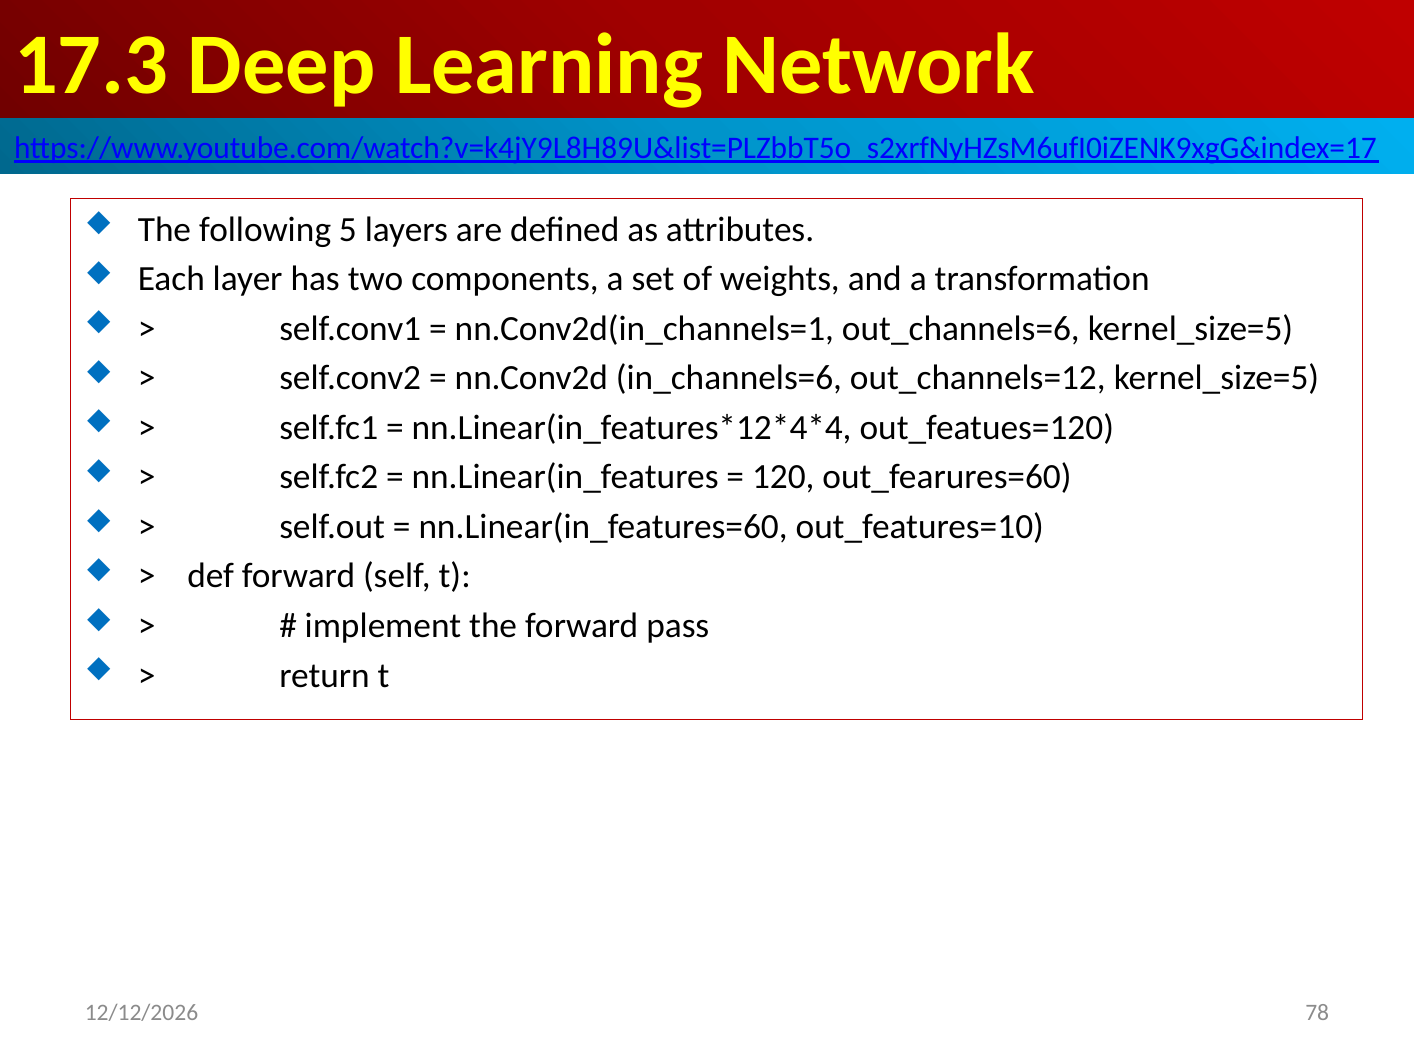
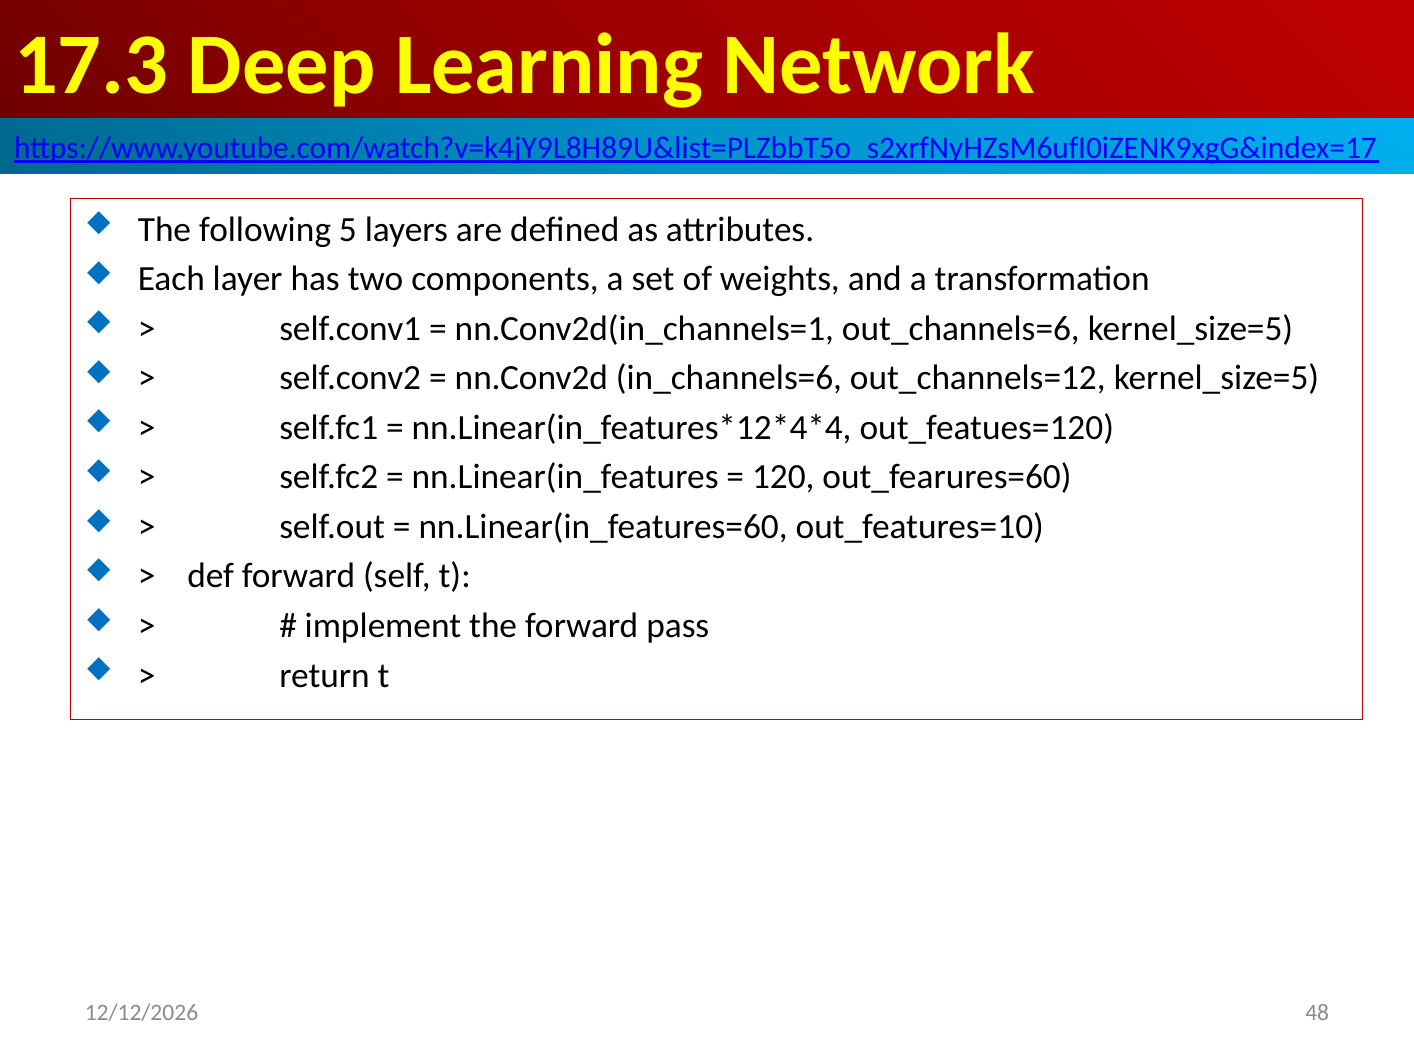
78: 78 -> 48 (1317, 1013)
